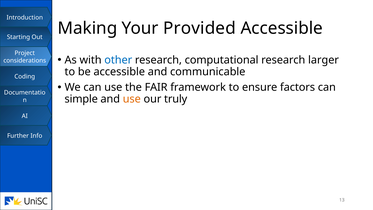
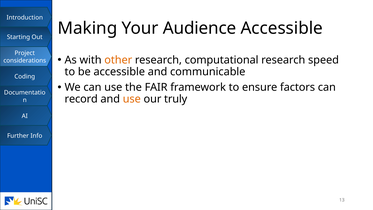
Provided: Provided -> Audience (200, 28)
other colour: blue -> orange (118, 60)
larger: larger -> speed (324, 60)
simple: simple -> record (81, 99)
